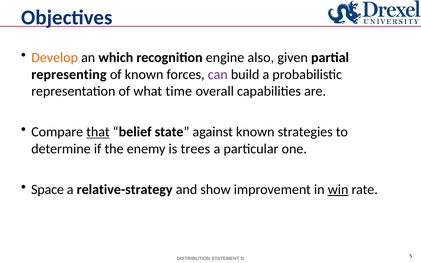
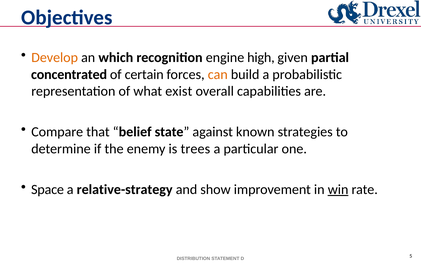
also: also -> high (261, 58)
representing: representing -> concentrated (69, 74)
of known: known -> certain (144, 74)
can colour: purple -> orange (218, 74)
time: time -> exist (179, 91)
that underline: present -> none (98, 132)
